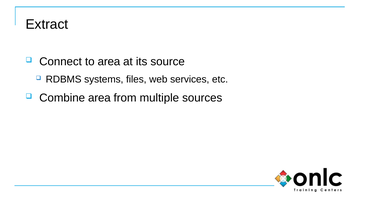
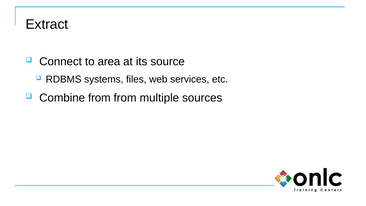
Combine area: area -> from (99, 98)
